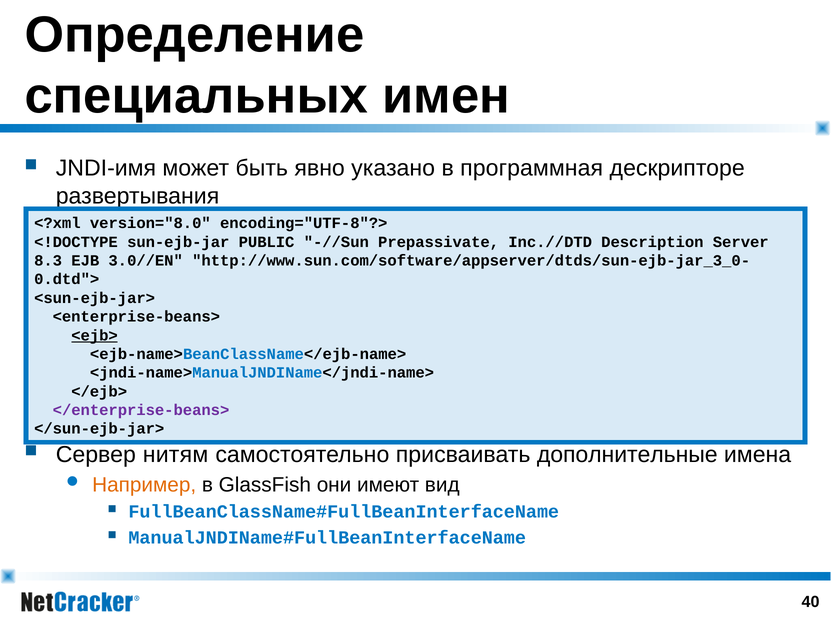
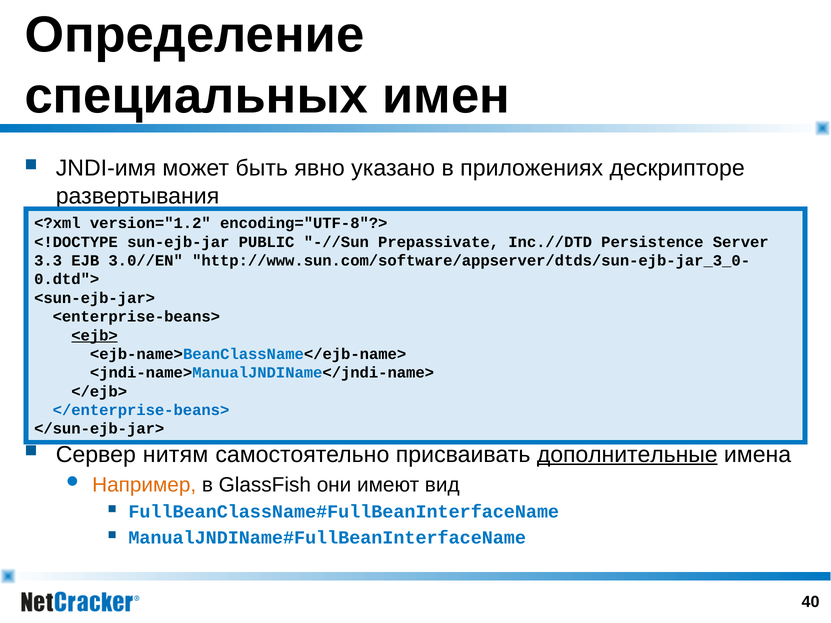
программная: программная -> приложениях (532, 168)
version="8.0: version="8.0 -> version="1.2 (150, 223)
Description: Description -> Persistence (652, 242)
8.3: 8.3 -> 3.3 (48, 261)
</enterprise-beans> colour: purple -> blue (141, 410)
дополнительные underline: none -> present (627, 455)
